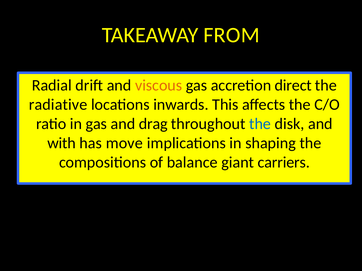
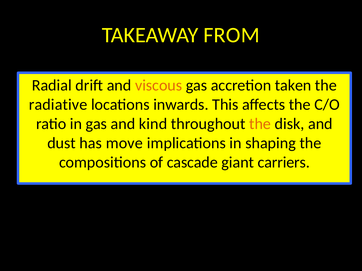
direct: direct -> taken (293, 85)
drag: drag -> kind (153, 124)
the colour: blue -> orange (260, 124)
with: with -> dust (62, 143)
balance: balance -> cascade (192, 163)
